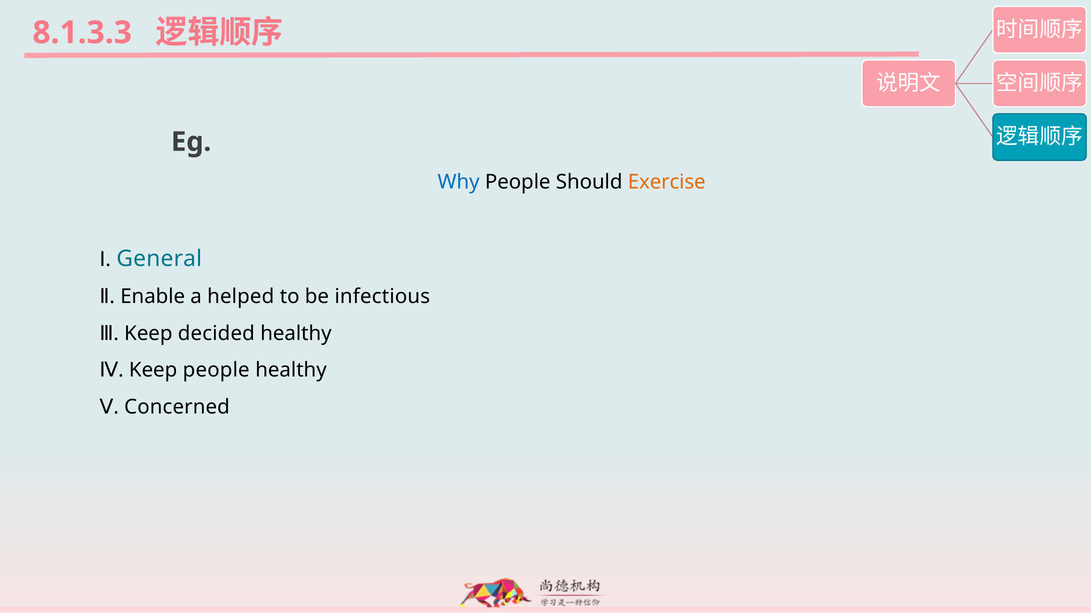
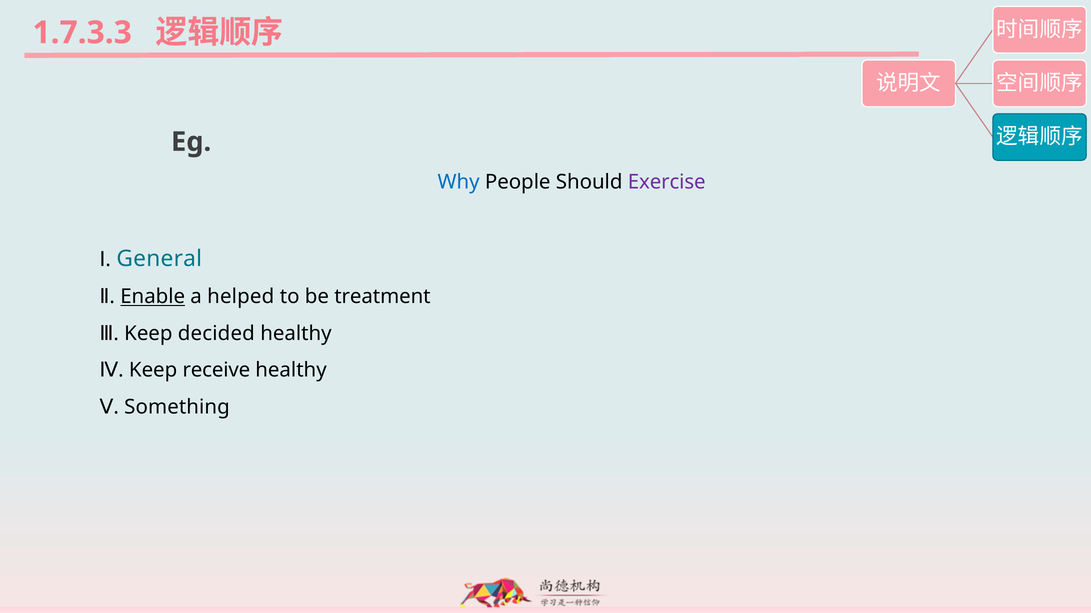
8.1.3.3: 8.1.3.3 -> 1.7.3.3 (82, 33)
Exercise colour: orange -> purple (667, 182)
Enable underline: none -> present (153, 297)
infectious: infectious -> treatment (382, 297)
Keep people: people -> receive (216, 371)
Concerned: Concerned -> Something (177, 407)
